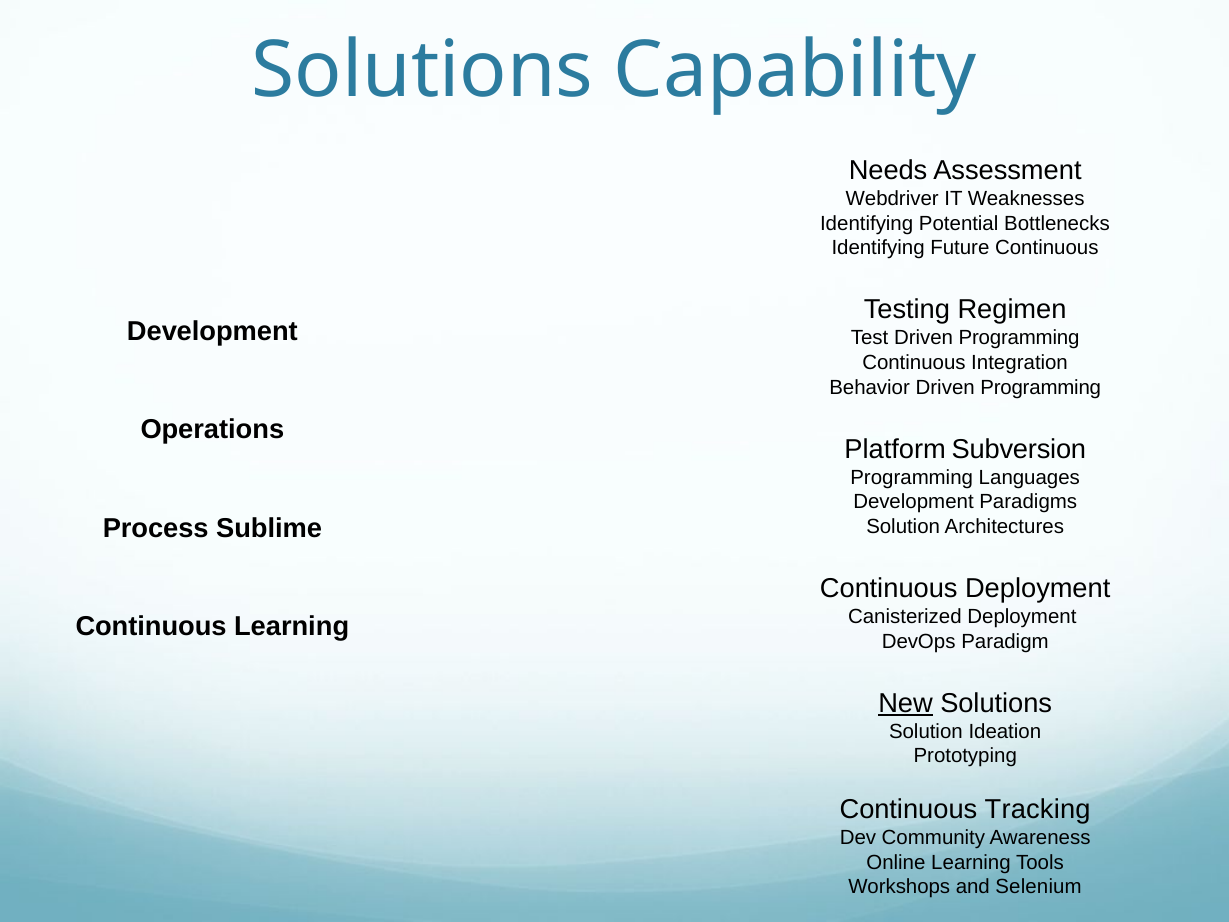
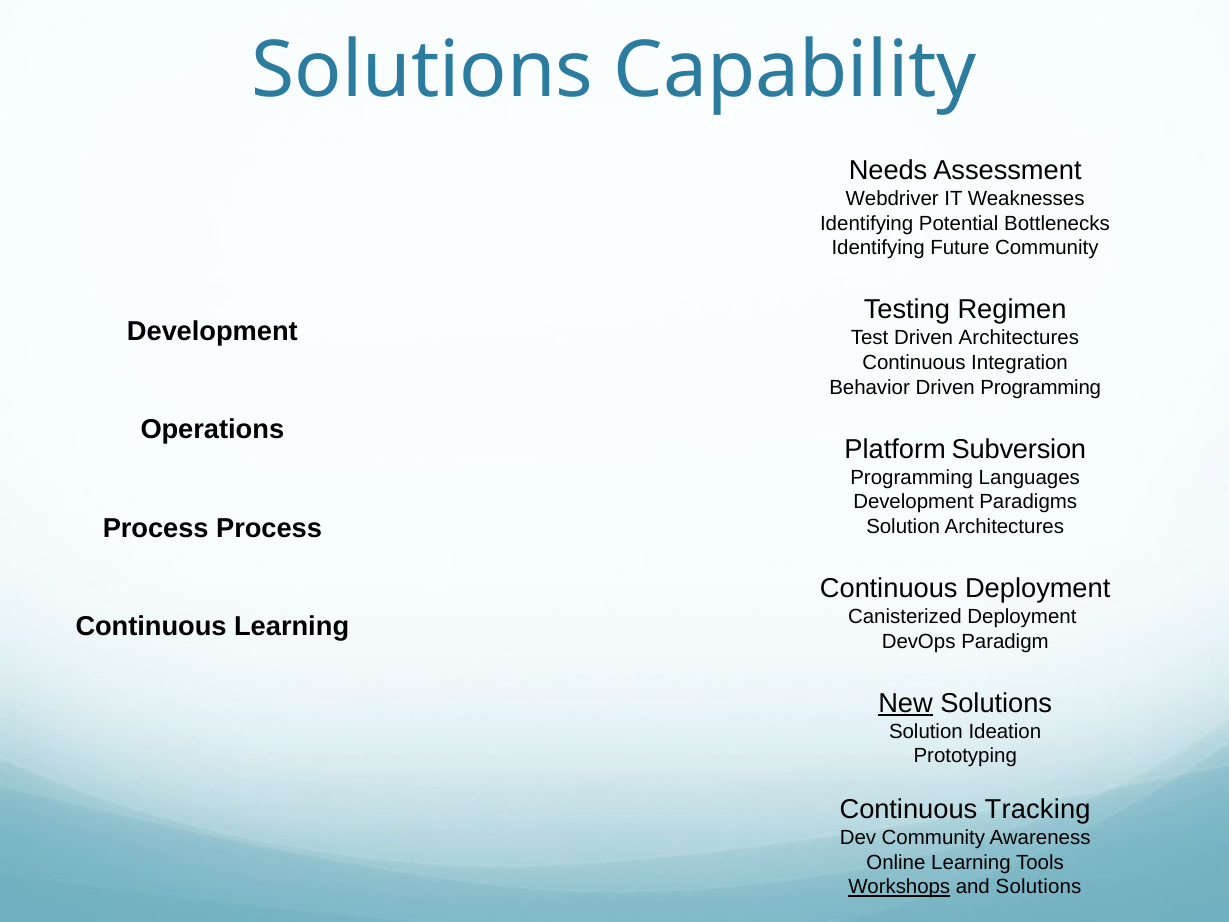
Future Continuous: Continuous -> Community (1047, 248)
Test Driven Programming: Programming -> Architectures (1019, 338)
Process Sublime: Sublime -> Process (269, 528)
Workshops underline: none -> present (899, 887)
and Selenium: Selenium -> Solutions (1039, 887)
